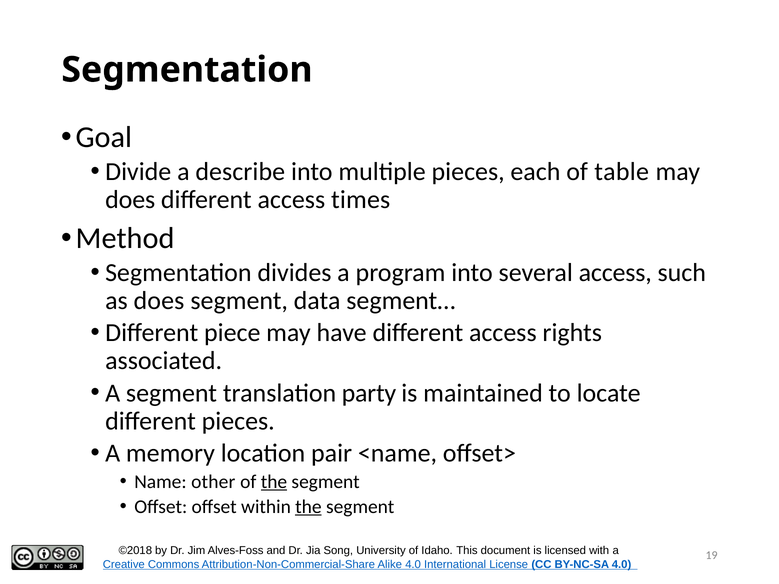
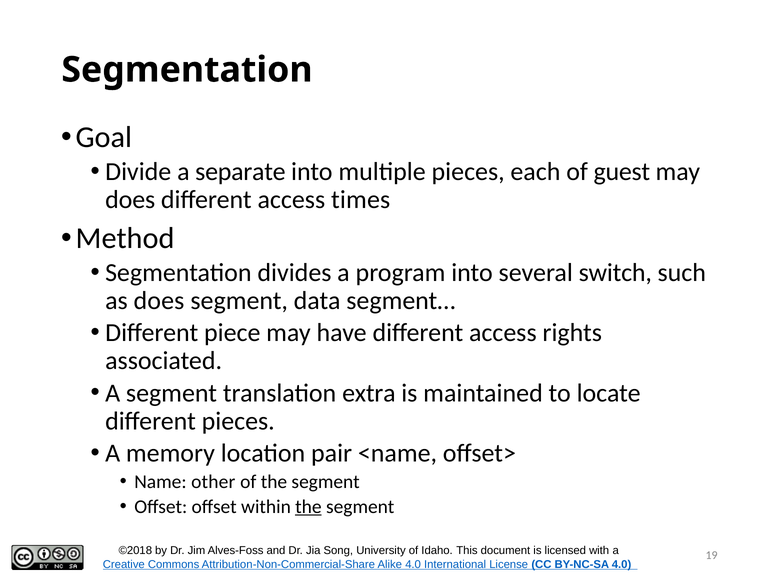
describe: describe -> separate (240, 172)
table: table -> guest (622, 172)
several access: access -> switch (615, 273)
party: party -> extra (369, 393)
the underline: present -> none (274, 482)
